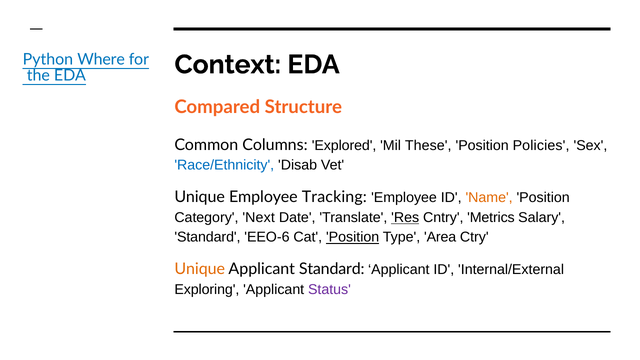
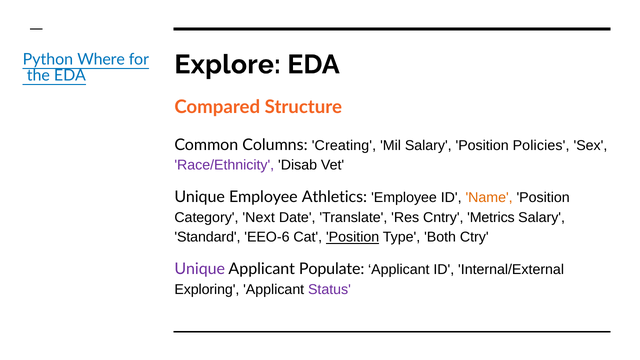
Context: Context -> Explore (228, 65)
Explored: Explored -> Creating (344, 145)
Mil These: These -> Salary (428, 145)
Race/Ethnicity colour: blue -> purple (224, 165)
Tracking: Tracking -> Athletics (334, 197)
Res underline: present -> none (405, 218)
Area: Area -> Both (440, 237)
Unique colour: orange -> purple (200, 269)
Applicant Standard: Standard -> Populate (332, 269)
